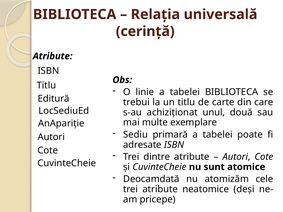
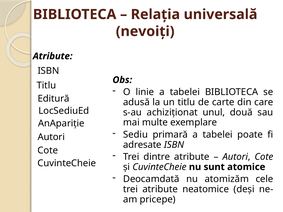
cerinţă: cerinţă -> nevoiţi (145, 31)
trebui: trebui -> adusă (136, 102)
